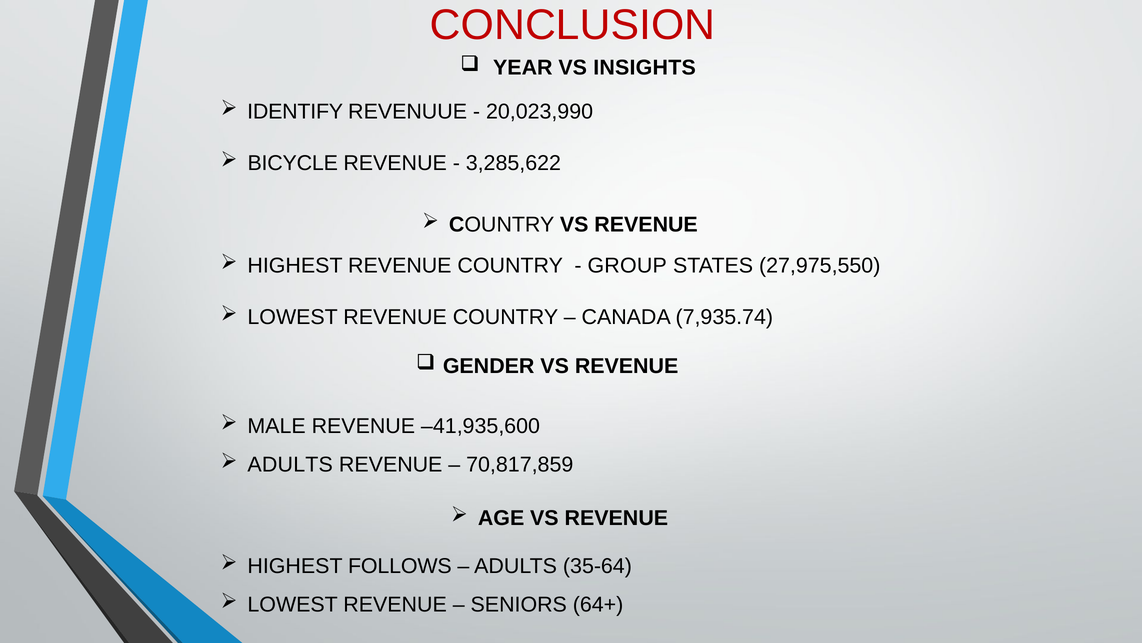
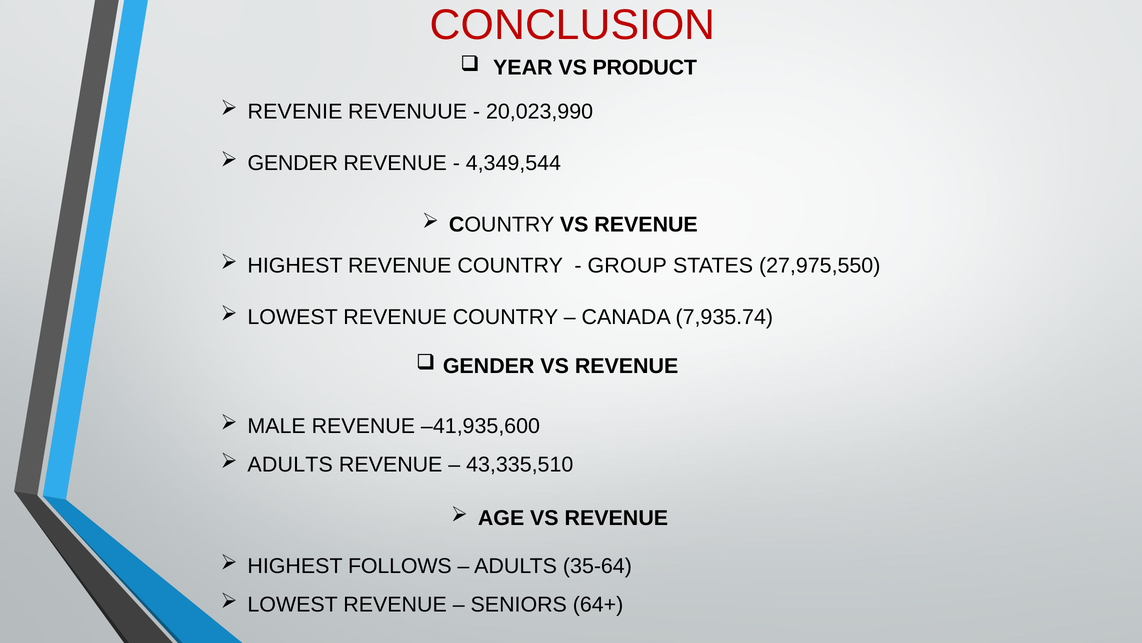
INSIGHTS: INSIGHTS -> PRODUCT (645, 68)
IDENTIFY: IDENTIFY -> REVENIE (295, 111)
BICYCLE: BICYCLE -> GENDER (293, 163)
3,285,622: 3,285,622 -> 4,349,544 (513, 163)
70,817,859: 70,817,859 -> 43,335,510 (520, 464)
